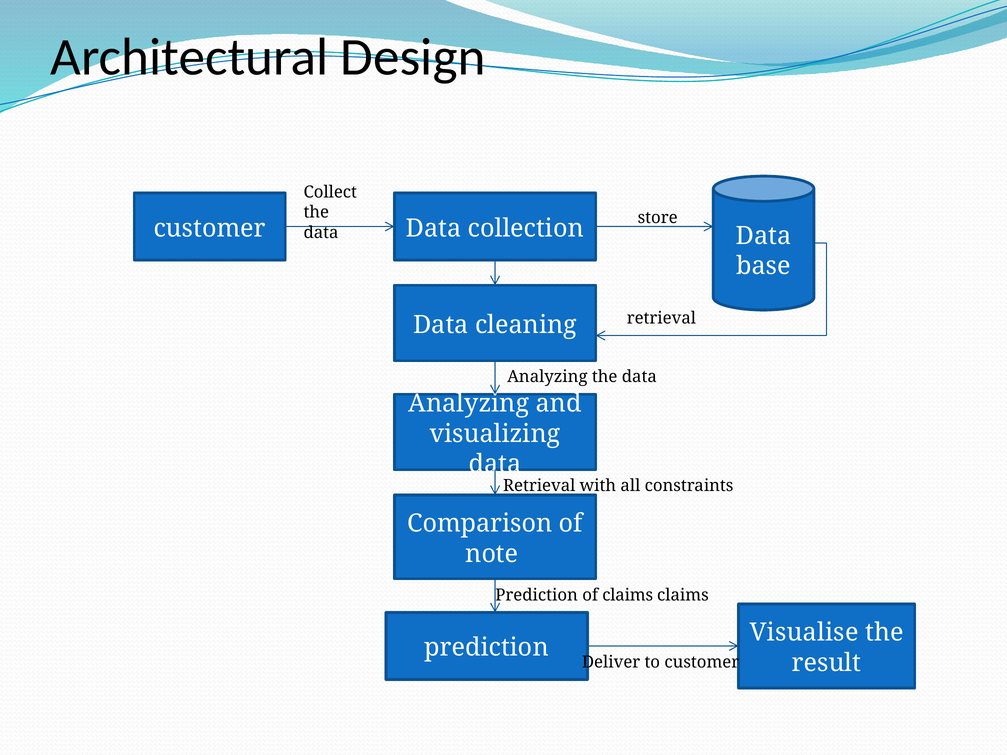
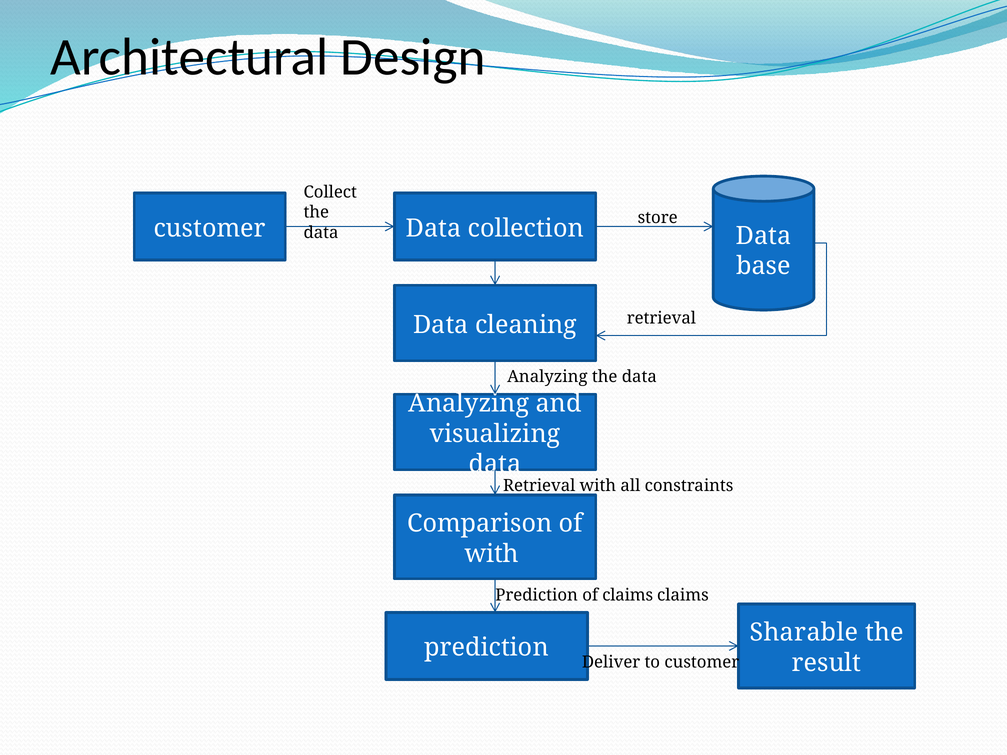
note: note -> with (492, 554)
Visualise: Visualise -> Sharable (804, 633)
